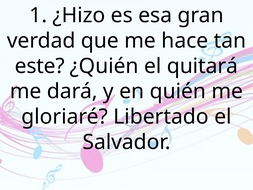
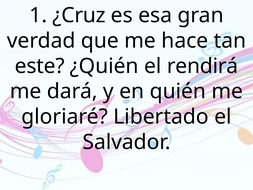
¿Hizo: ¿Hizo -> ¿Cruz (79, 15)
quitará: quitará -> rendirá (203, 66)
